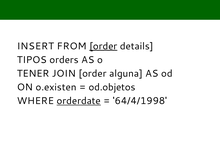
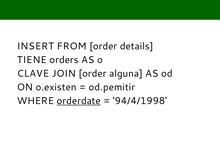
order underline: present -> none (103, 46)
TIPOS: TIPOS -> TIENE (32, 60)
TENER: TENER -> CLAVE (33, 74)
od.objetos: od.objetos -> od.pemitir (112, 87)
64/4/1998: 64/4/1998 -> 94/4/1998 (140, 101)
